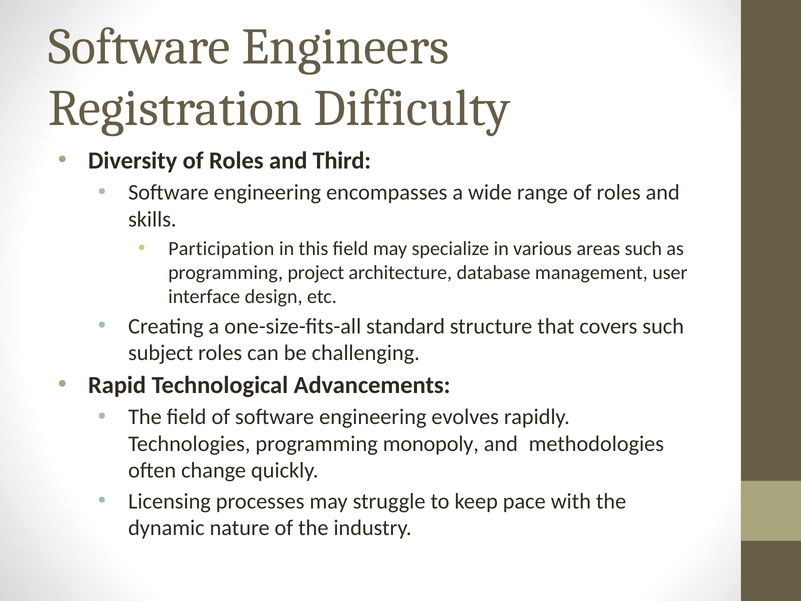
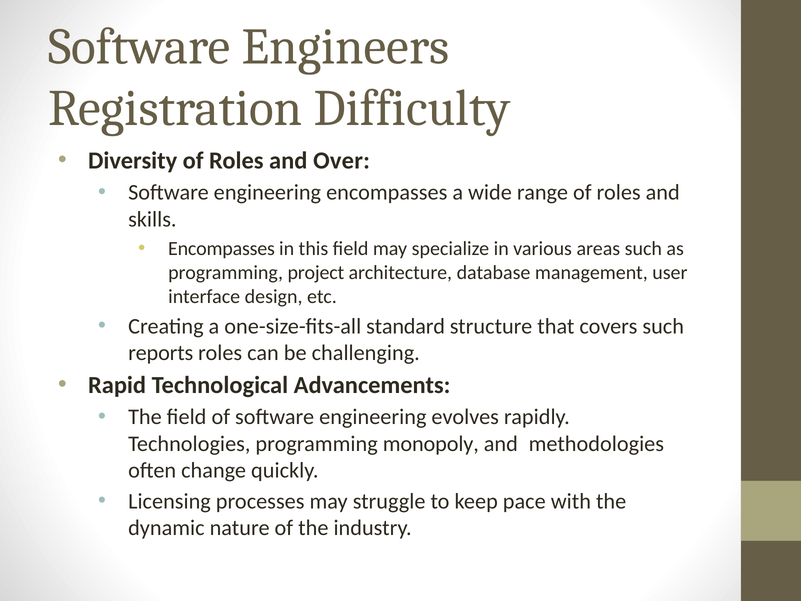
Third: Third -> Over (342, 161)
Participation: Participation -> Encompasses (221, 248)
subject: subject -> reports (161, 353)
